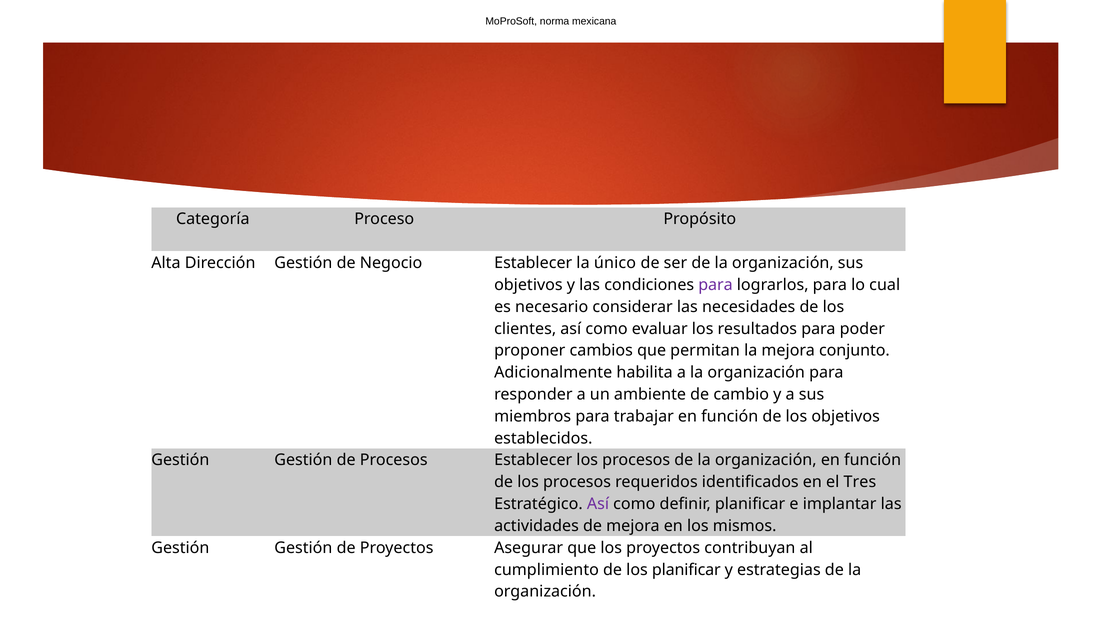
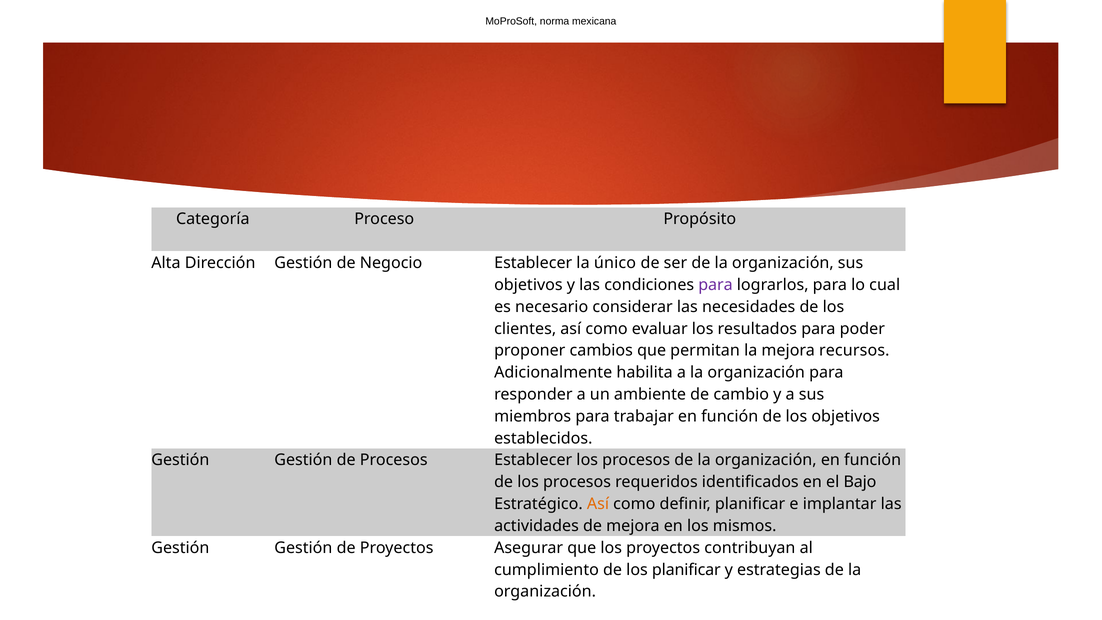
conjunto: conjunto -> recursos (854, 351)
Tres: Tres -> Bajo (860, 482)
Así colour: purple -> orange (598, 504)
